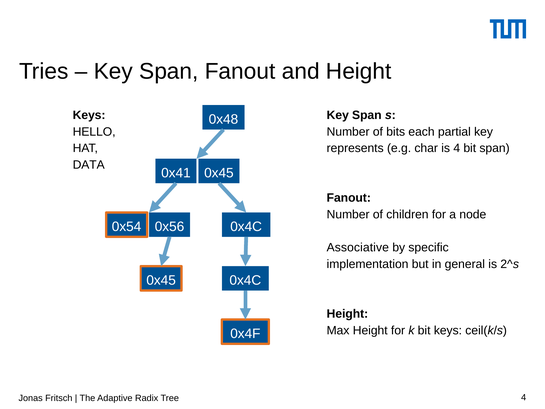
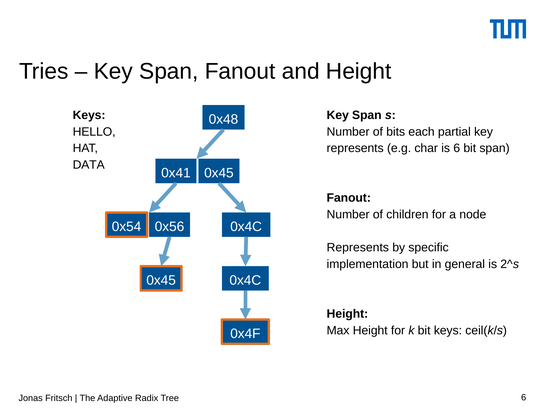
is 4: 4 -> 6 (457, 148)
Associative: Associative -> Represents (358, 248)
Tree 4: 4 -> 6 (524, 397)
